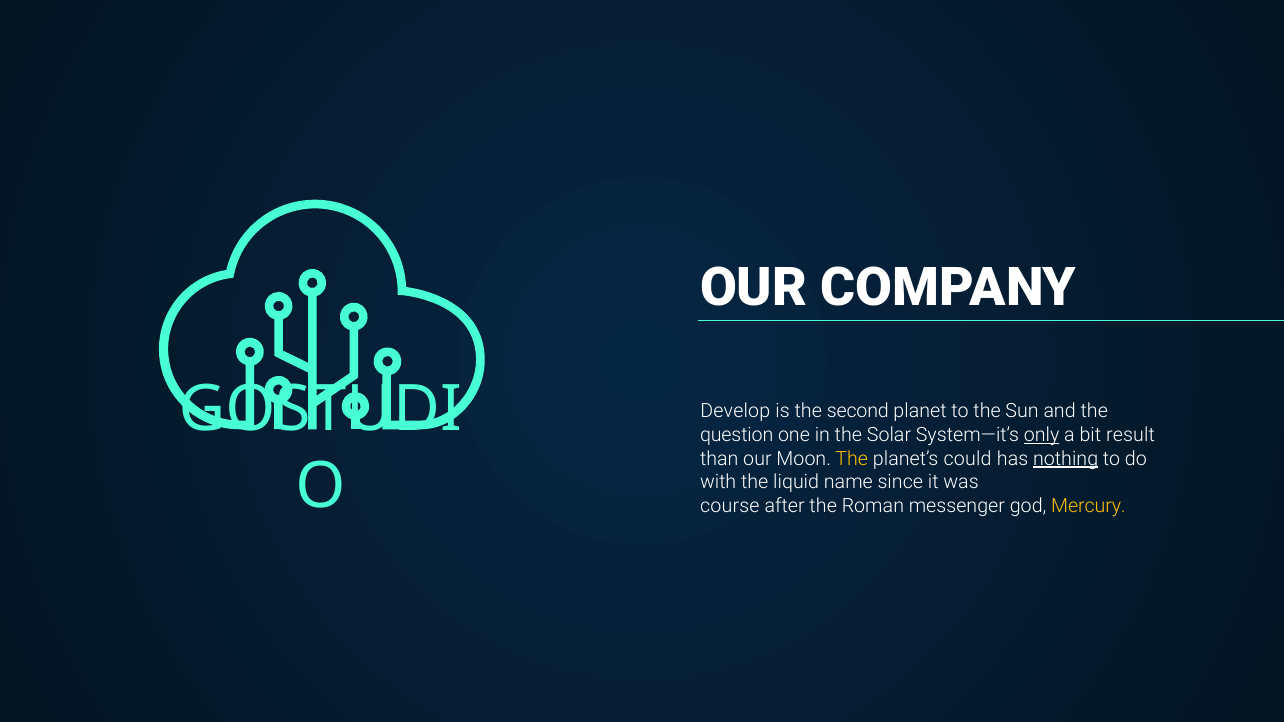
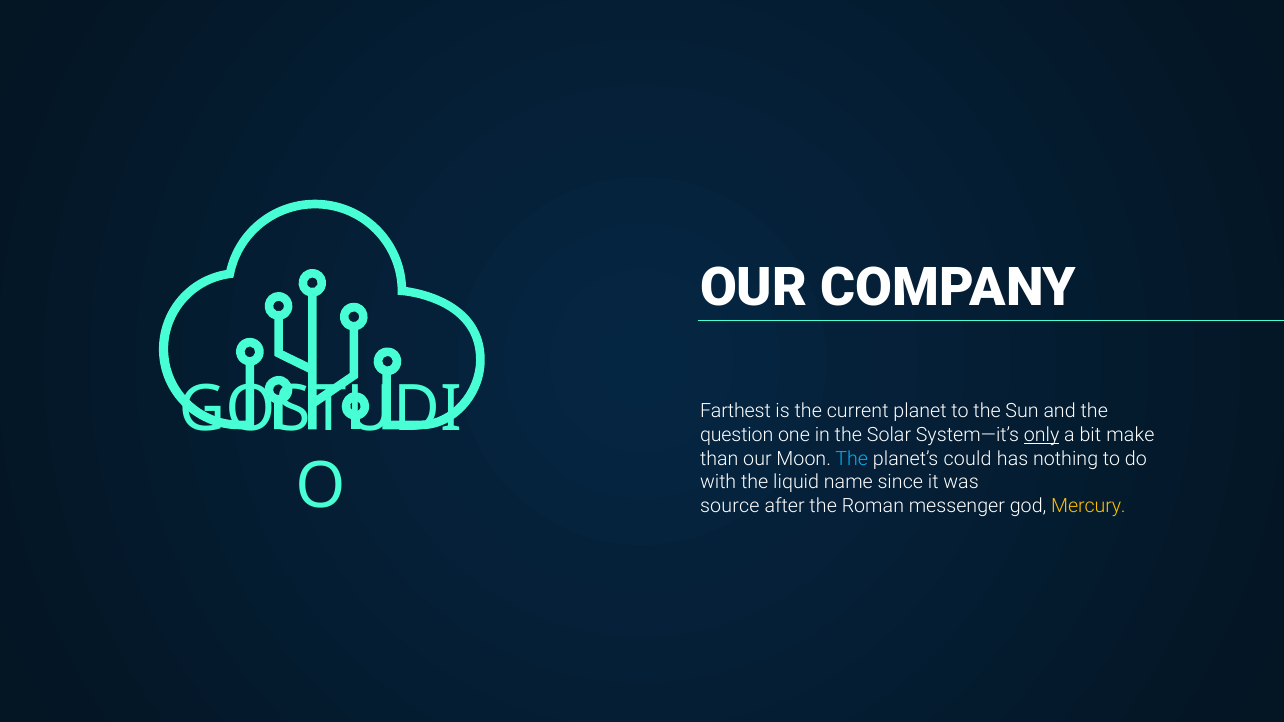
Develop: Develop -> Farthest (735, 412)
second: second -> current (858, 412)
result: result -> make (1130, 435)
The colour: yellow -> light blue (852, 459)
nothing underline: present -> none (1066, 459)
course: course -> source (730, 506)
